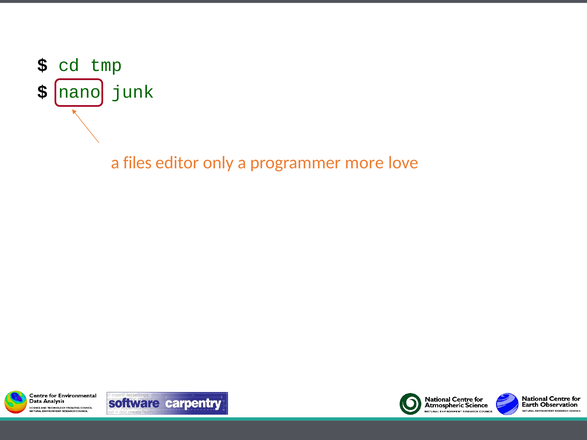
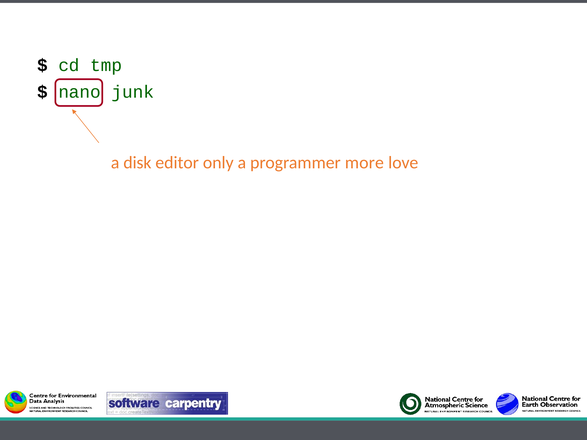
files: files -> disk (137, 163)
